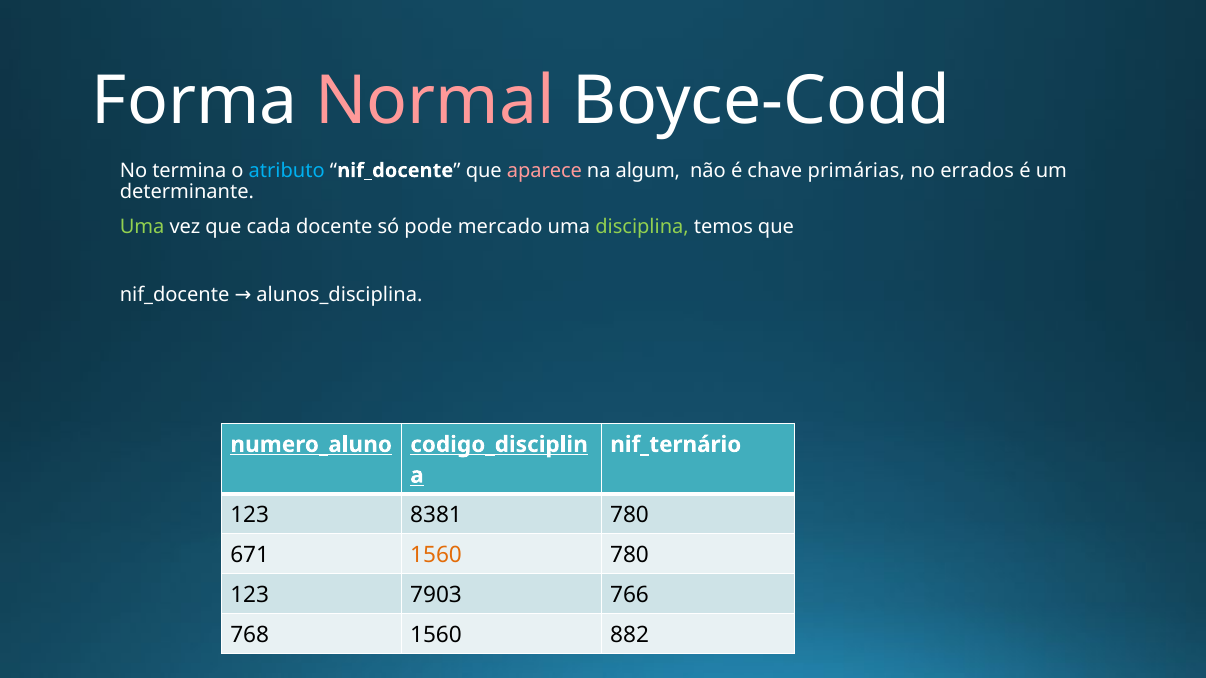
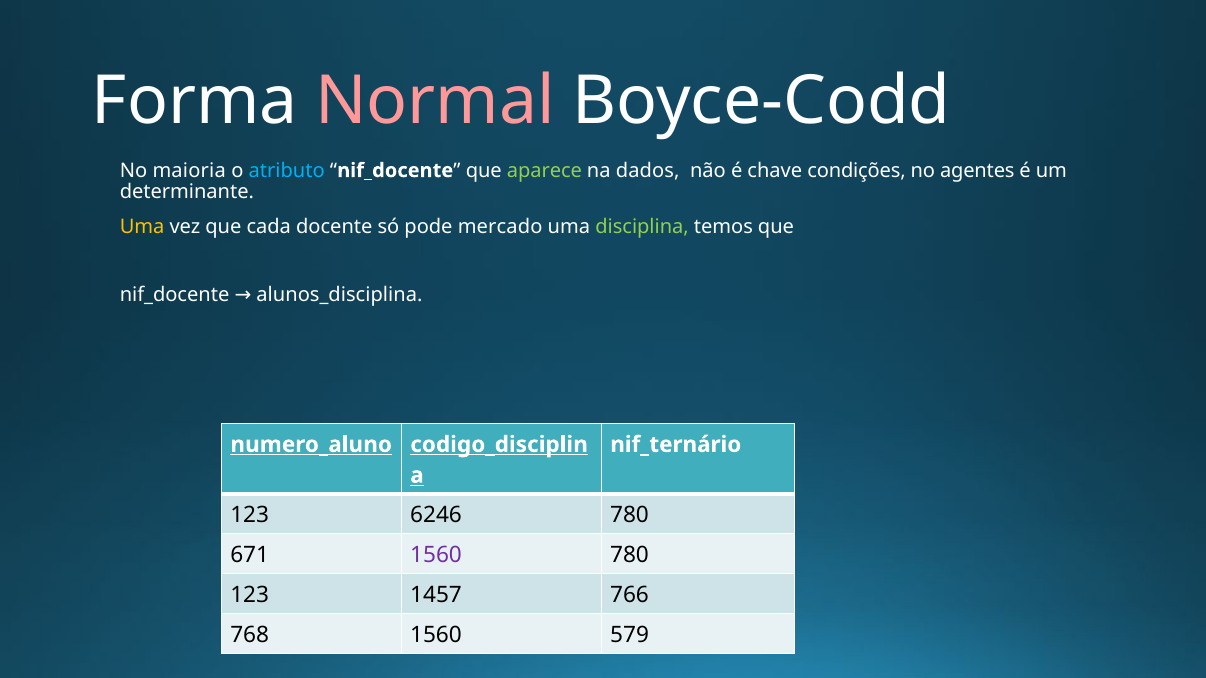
termina: termina -> maioria (189, 171)
aparece colour: pink -> light green (544, 171)
algum: algum -> dados (648, 171)
primárias: primárias -> condições (857, 171)
errados: errados -> agentes (977, 171)
Uma colour: light green -> yellow (142, 227)
8381: 8381 -> 6246 (436, 515)
1560 colour: orange -> purple (436, 555)
7903: 7903 -> 1457 (436, 595)
882: 882 -> 579 (630, 635)
